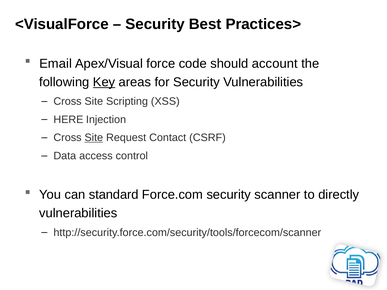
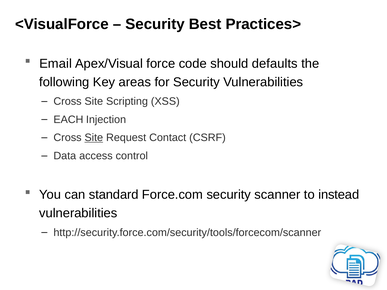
account: account -> defaults (275, 64)
Key underline: present -> none (104, 82)
HERE: HERE -> EACH (68, 120)
directly: directly -> instead (339, 195)
